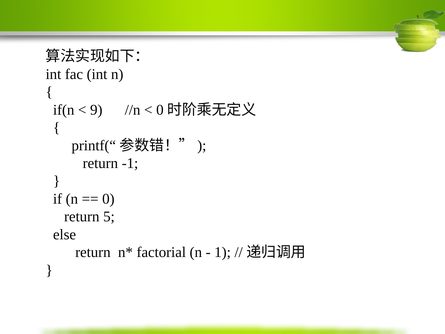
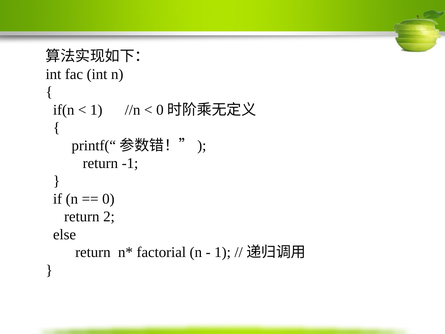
9: 9 -> 1 (96, 110)
5: 5 -> 2 (109, 217)
